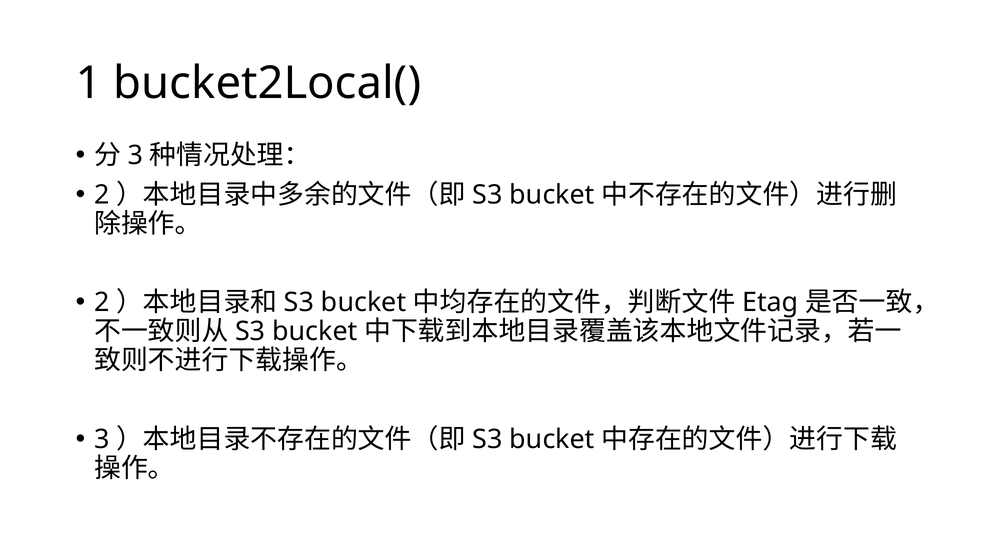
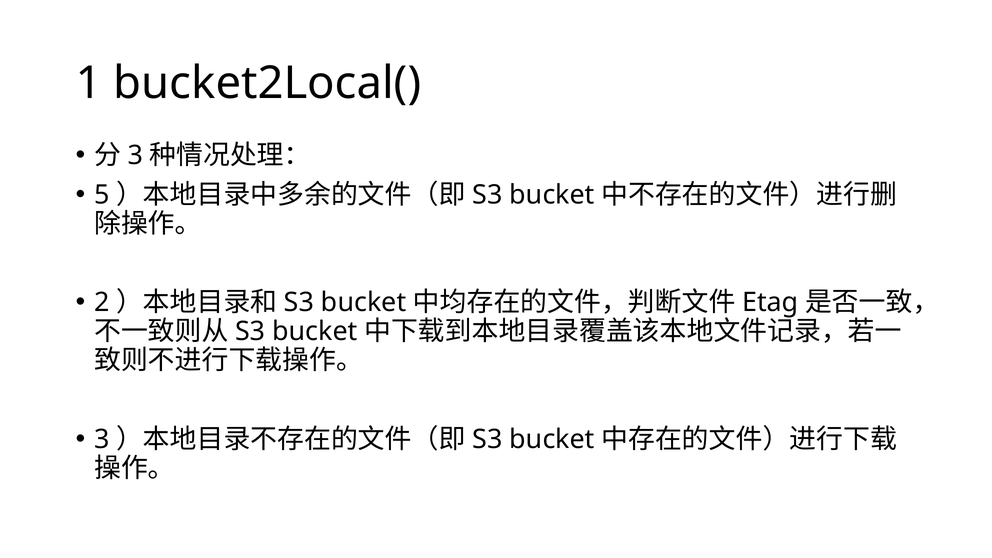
2: 2 -> 5 (102, 195)
